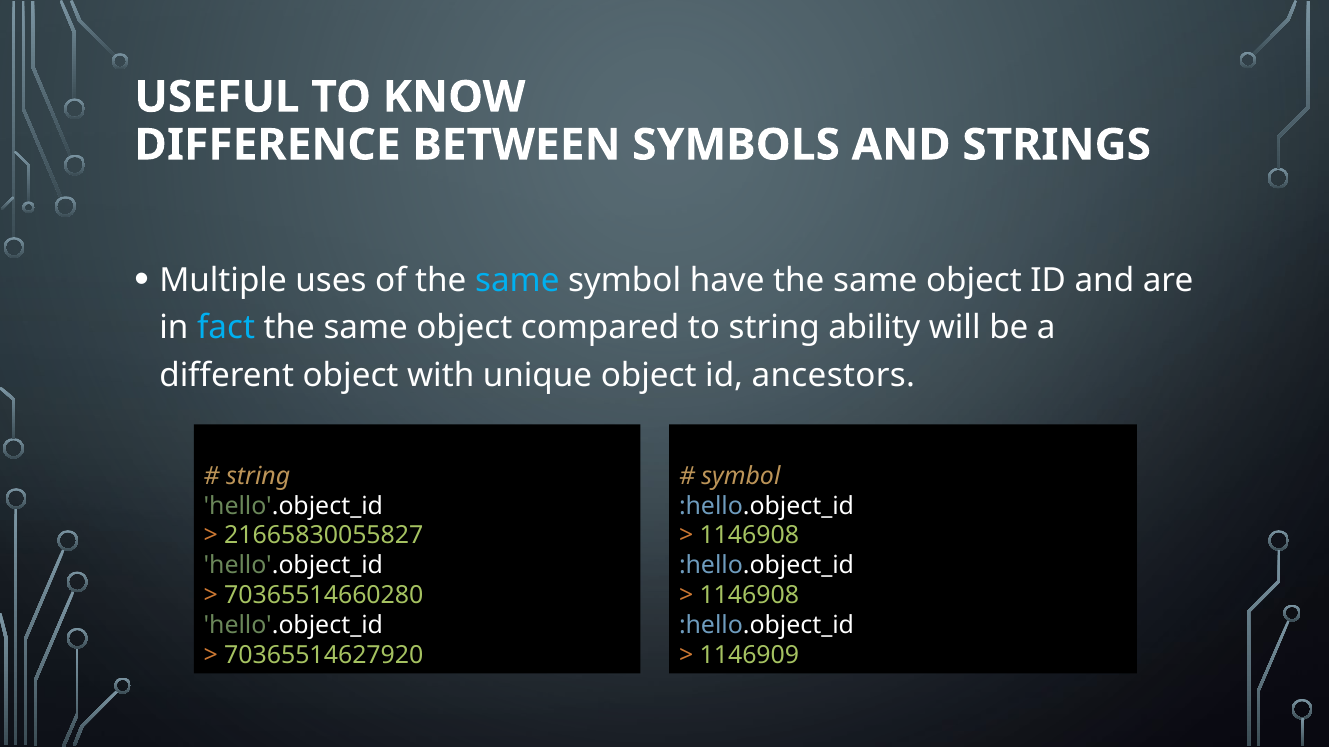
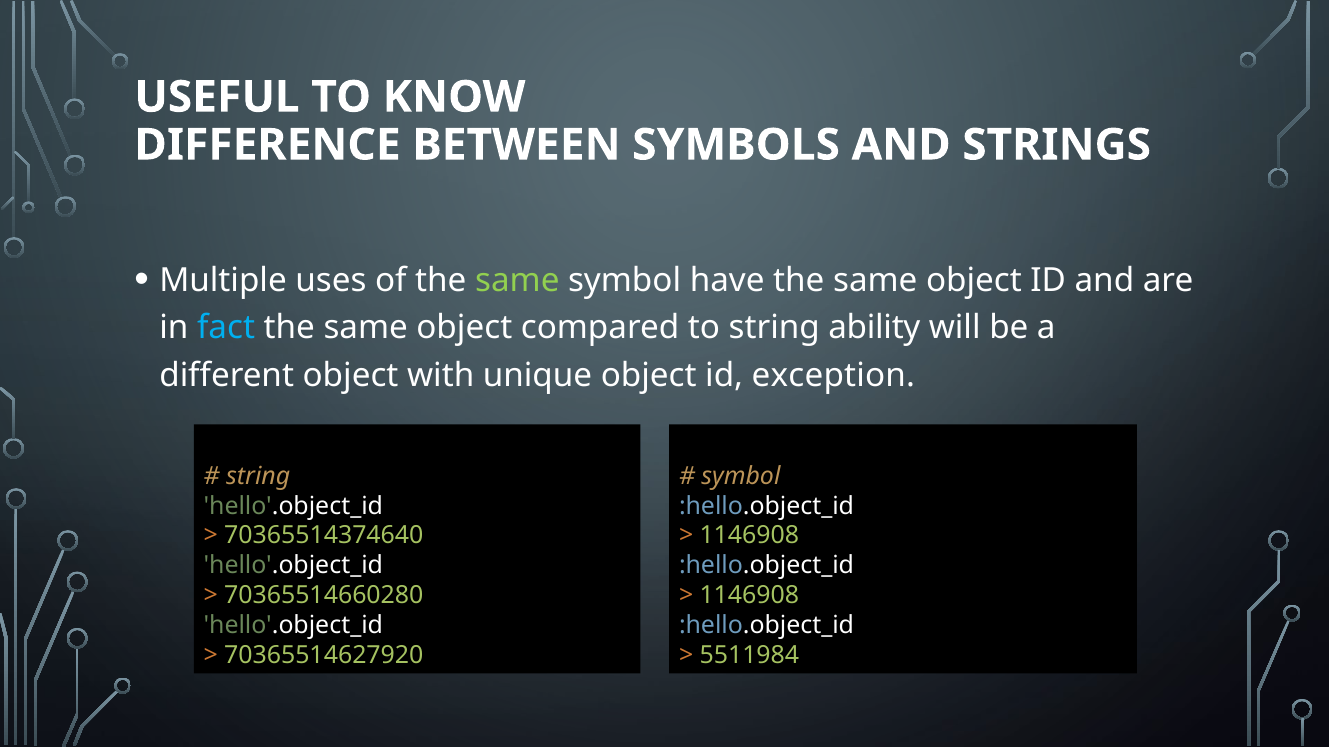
same colour: light blue -> light green (517, 280)
ancestors: ancestors -> exception (833, 376)
21665830055827: 21665830055827 -> 70365514374640 (324, 536)
1146909: 1146909 -> 5511984 (749, 656)
